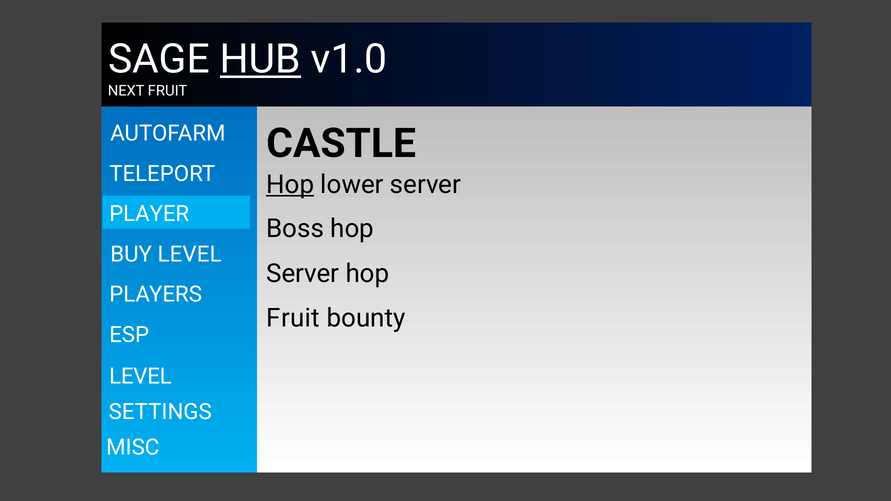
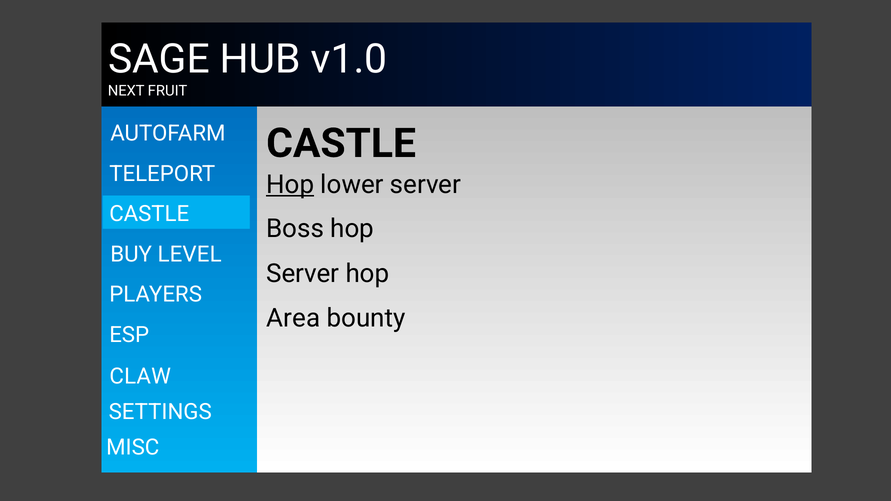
HUB underline: present -> none (260, 59)
PLAYER: PLAYER -> CASTLE (149, 214)
Fruit: Fruit -> Area (293, 318)
LEVEL: LEVEL -> CLAW (140, 377)
